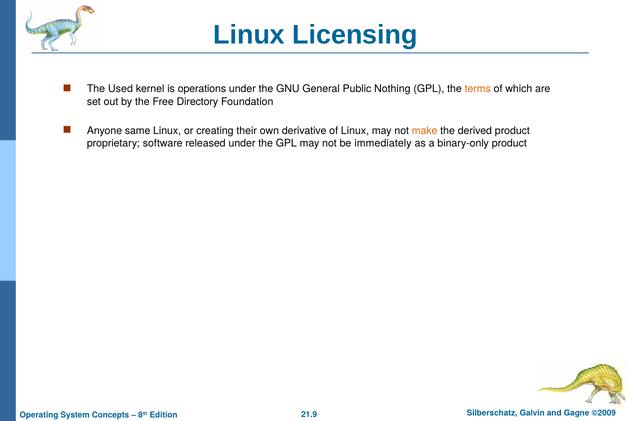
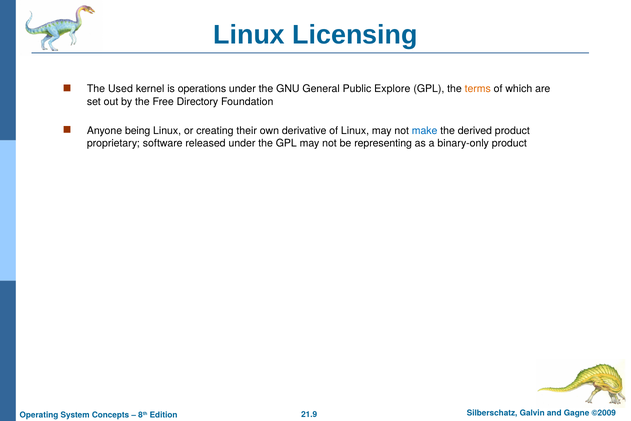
Nothing: Nothing -> Explore (392, 89)
same: same -> being (138, 130)
make colour: orange -> blue (425, 130)
immediately: immediately -> representing (383, 143)
